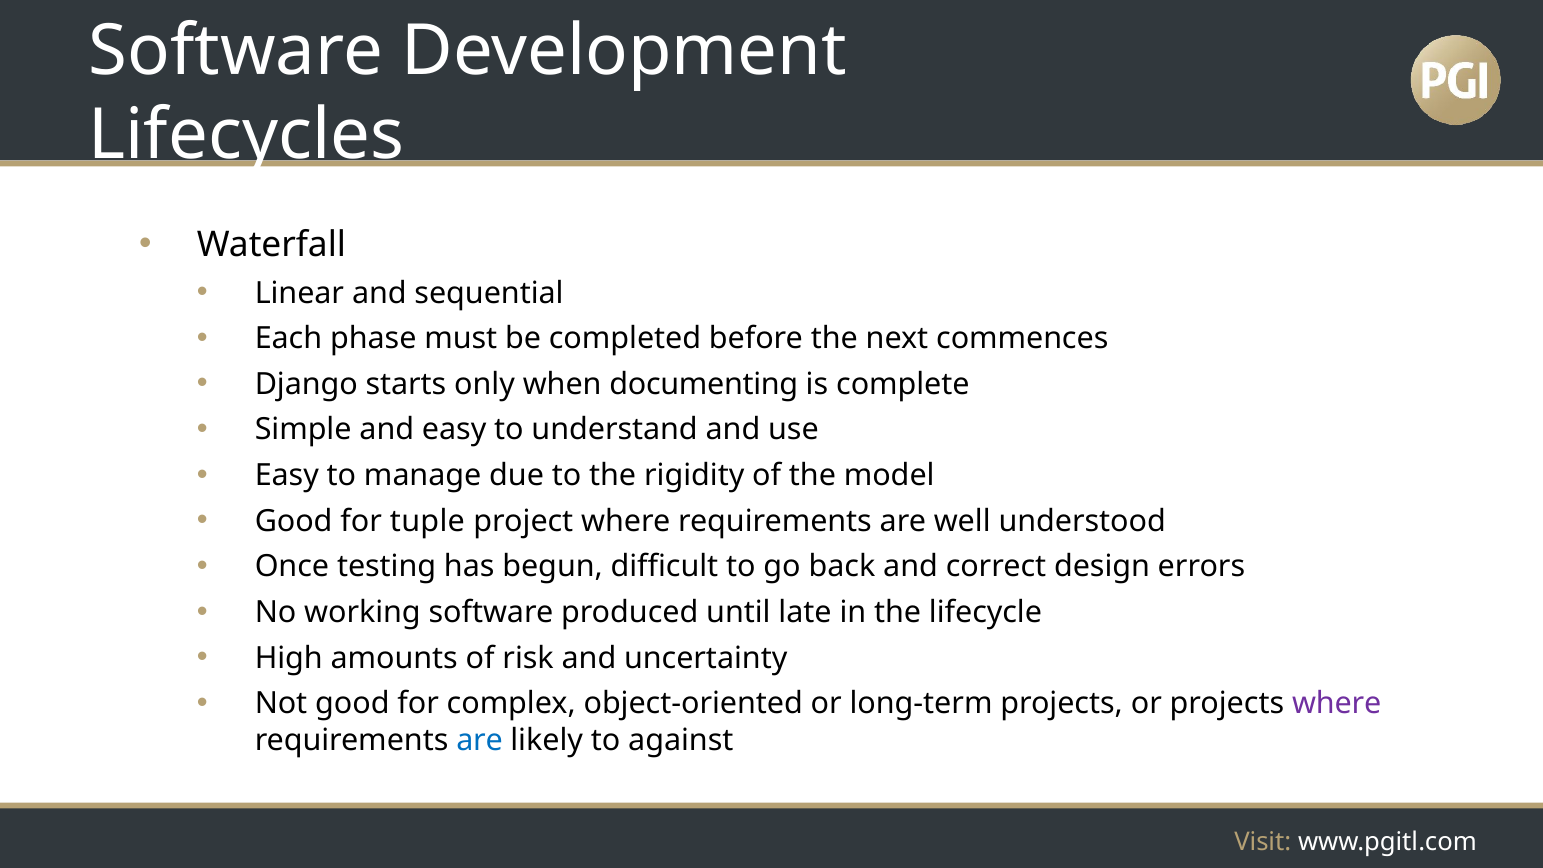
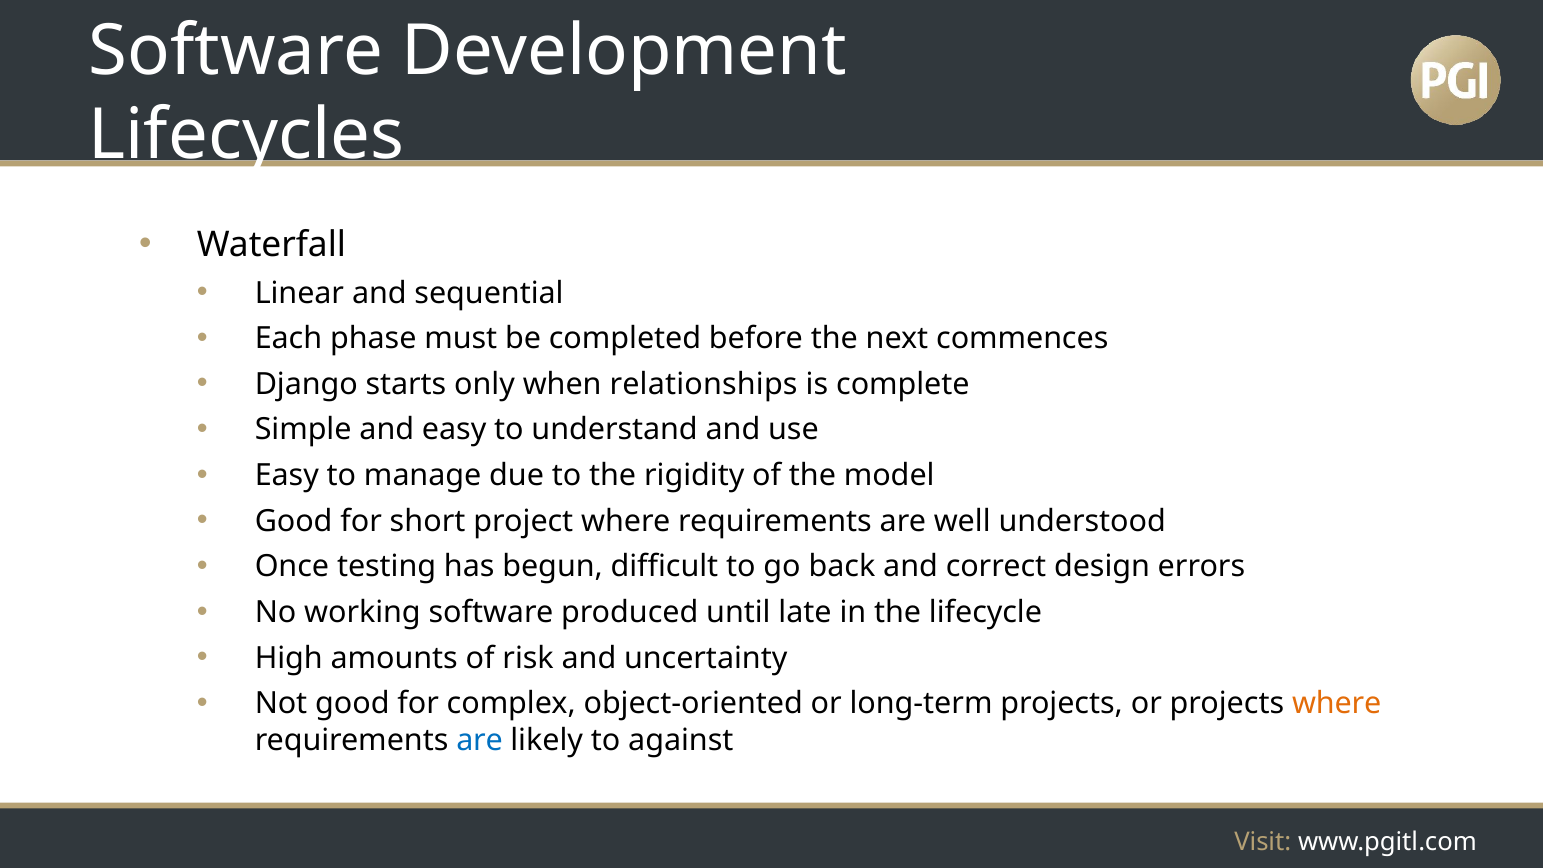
documenting: documenting -> relationships (704, 384)
tuple: tuple -> short (428, 521)
where colour: purple -> orange (1337, 704)
